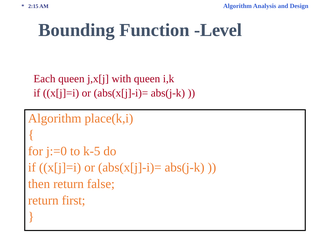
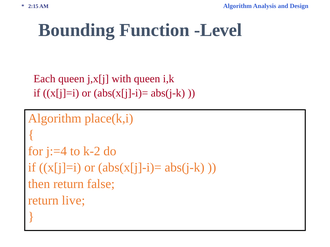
j:=0: j:=0 -> j:=4 (57, 151)
k-5: k-5 -> k-2 (92, 151)
first: first -> live (73, 201)
